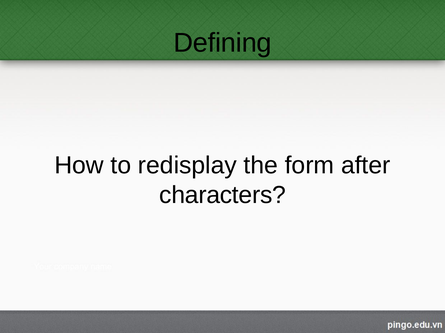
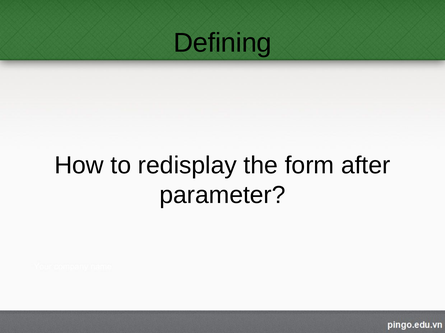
characters: characters -> parameter (222, 196)
